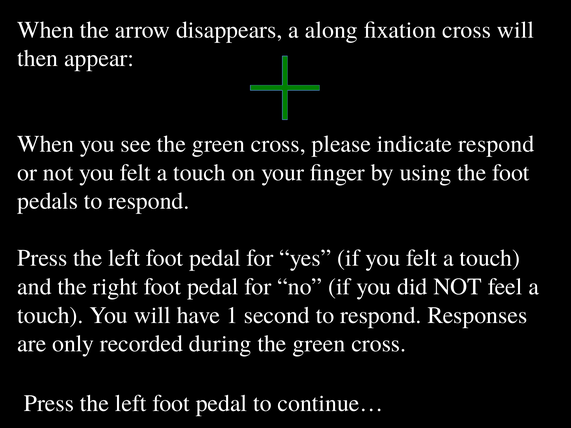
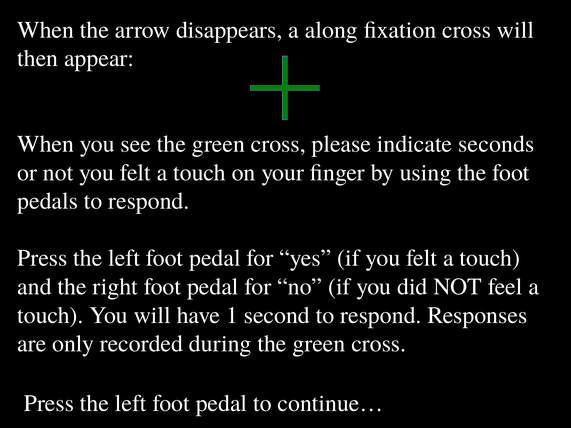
indicate respond: respond -> seconds (496, 144)
